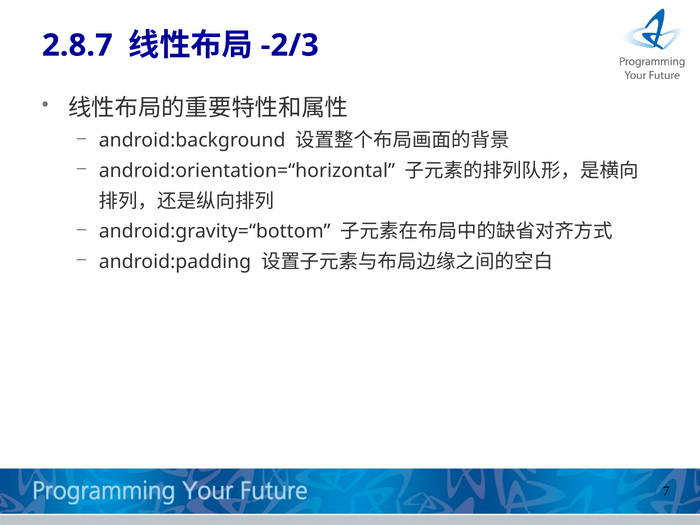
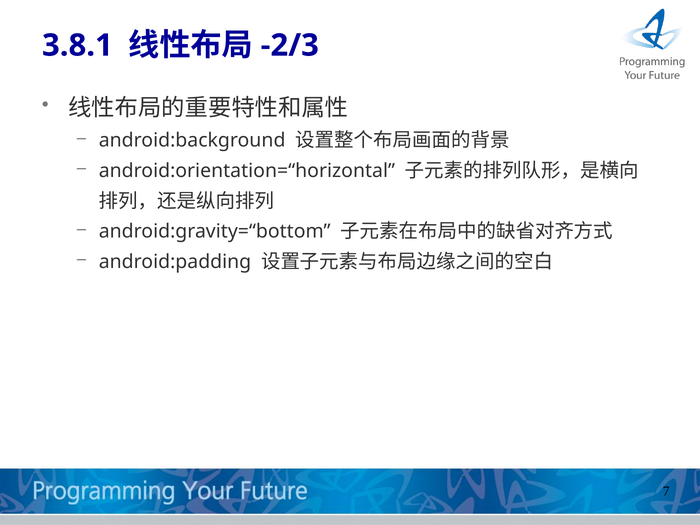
2.8.7: 2.8.7 -> 3.8.1 (77, 45)
